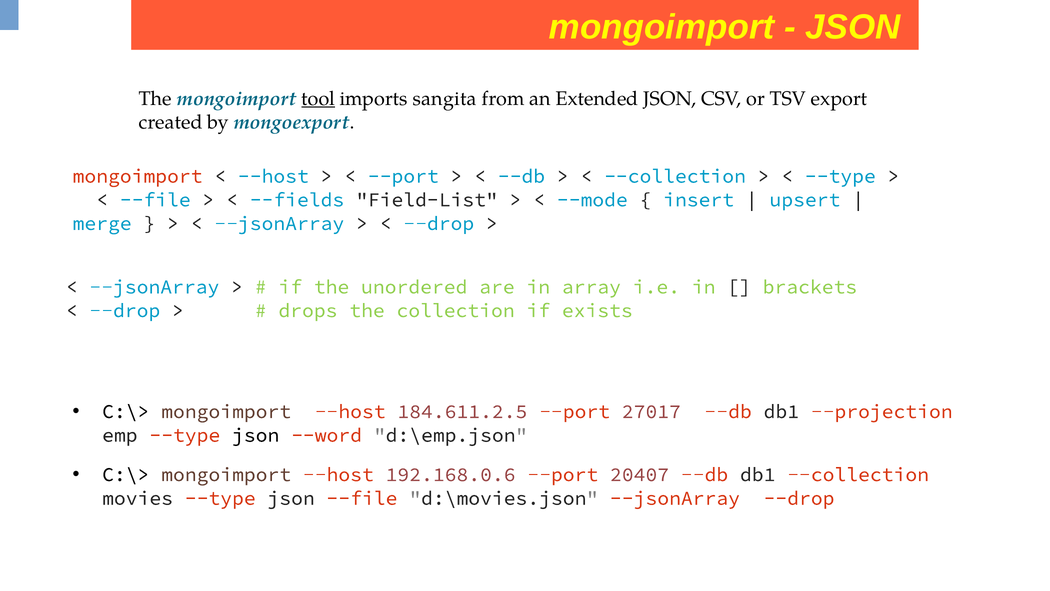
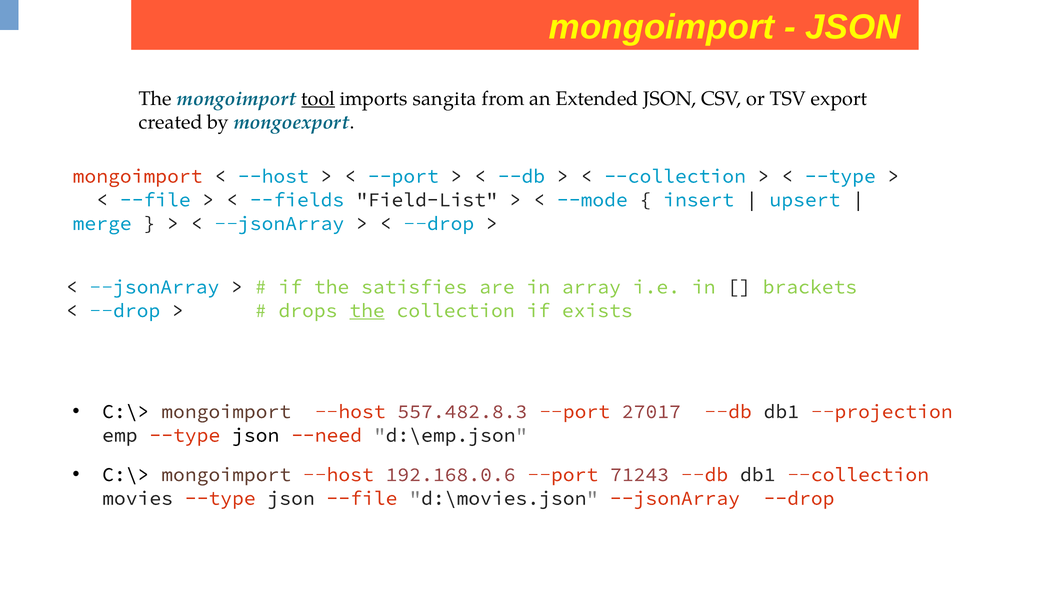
unordered: unordered -> satisfies (414, 287)
the underline: none -> present (367, 310)
184.611.2.5: 184.611.2.5 -> 557.482.8.3 (462, 411)
--word: --word -> --need (327, 435)
20407: 20407 -> 71243 (640, 474)
